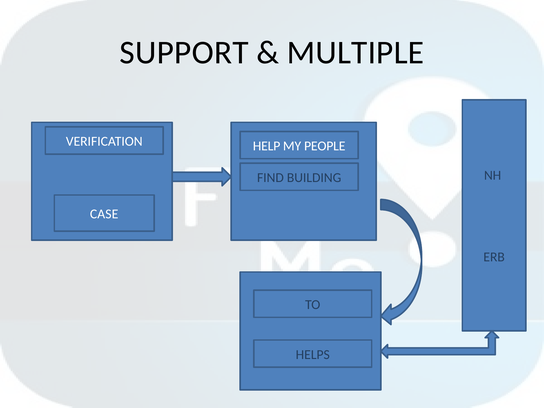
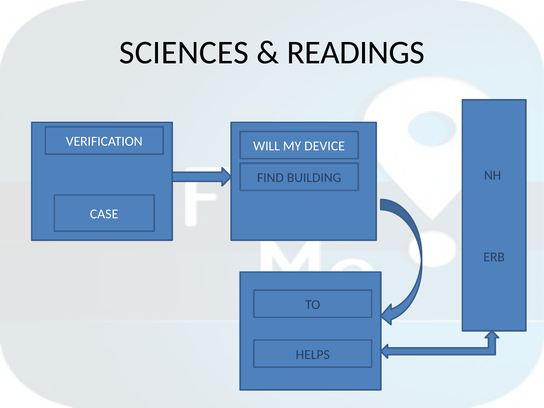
SUPPORT: SUPPORT -> SCIENCES (184, 53)
MULTIPLE: MULTIPLE -> READINGS (356, 53)
HELP: HELP -> WILL (267, 146)
PEOPLE: PEOPLE -> DEVICE (325, 146)
